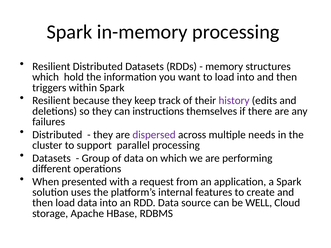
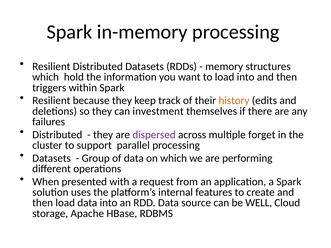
history colour: purple -> orange (234, 101)
instructions: instructions -> investment (158, 111)
needs: needs -> forget (262, 135)
